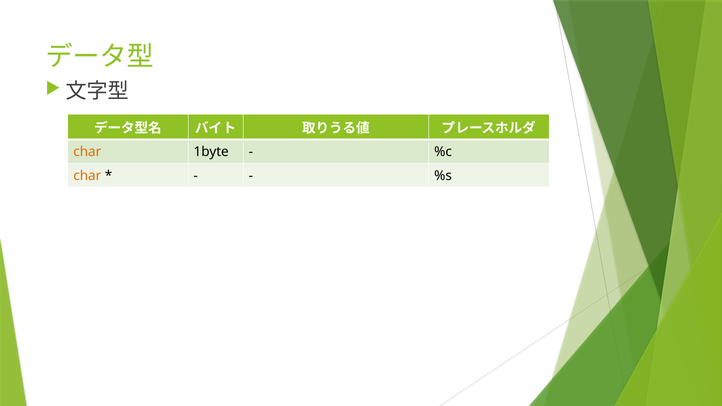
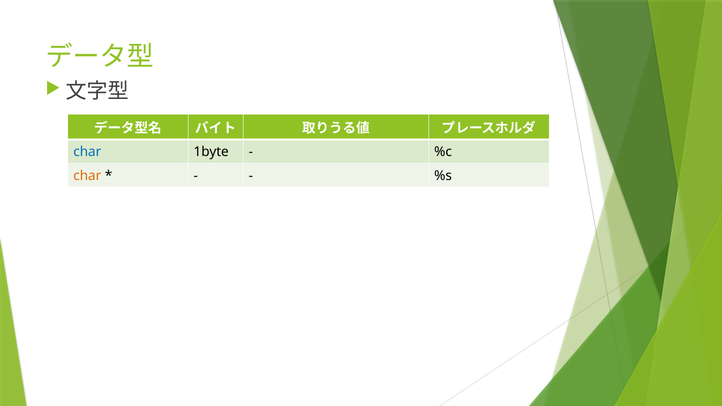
char colour: orange -> blue (87, 152)
